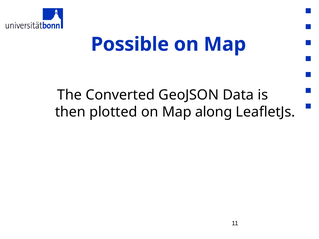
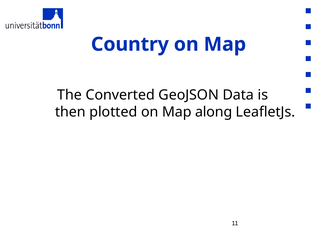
Possible: Possible -> Country (130, 44)
